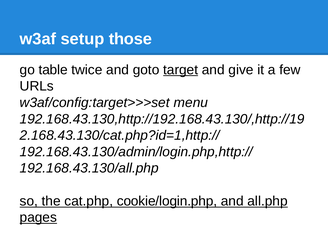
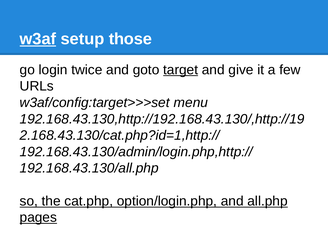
w3af underline: none -> present (38, 39)
table: table -> login (53, 70)
cookie/login.php: cookie/login.php -> option/login.php (167, 201)
